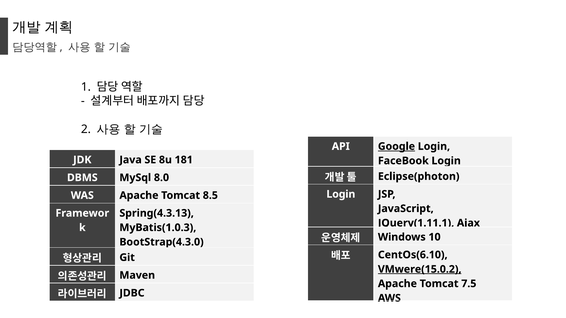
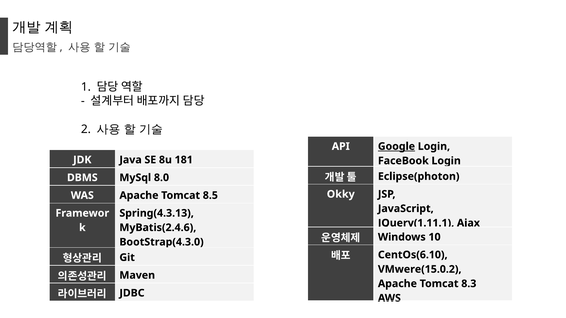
Login: Login -> Okky (341, 194)
MyBatis(1.0.3: MyBatis(1.0.3 -> MyBatis(2.4.6 (158, 228)
VMwere(15.0.2 underline: present -> none (420, 270)
7.5: 7.5 -> 8.3 (469, 284)
